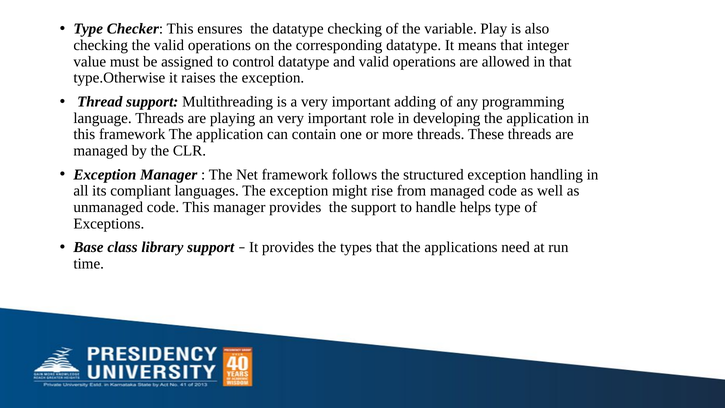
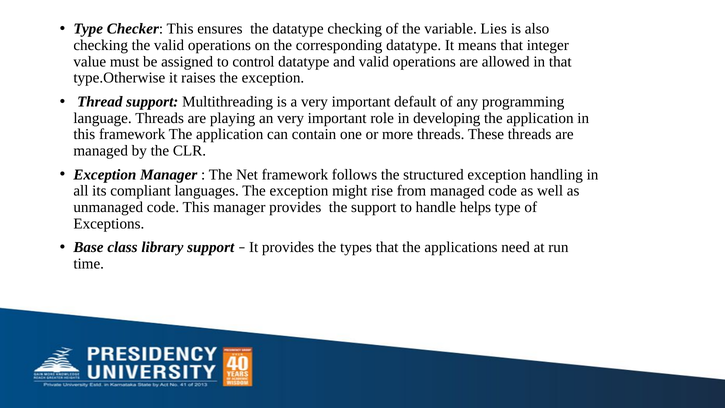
Play: Play -> Lies (494, 29)
adding: adding -> default (415, 102)
